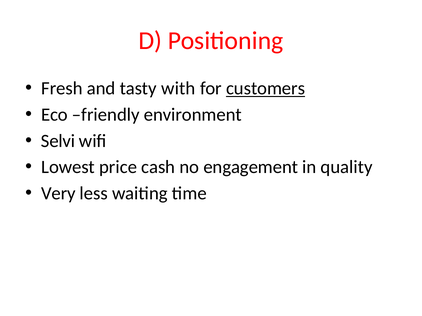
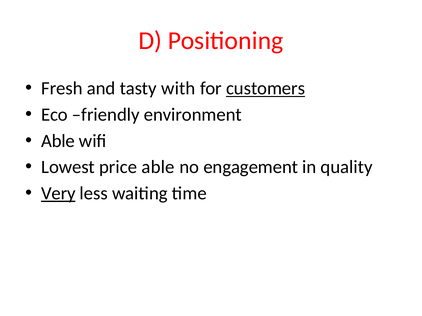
Selvi: Selvi -> Able (58, 141)
price cash: cash -> able (158, 167)
Very underline: none -> present (58, 194)
